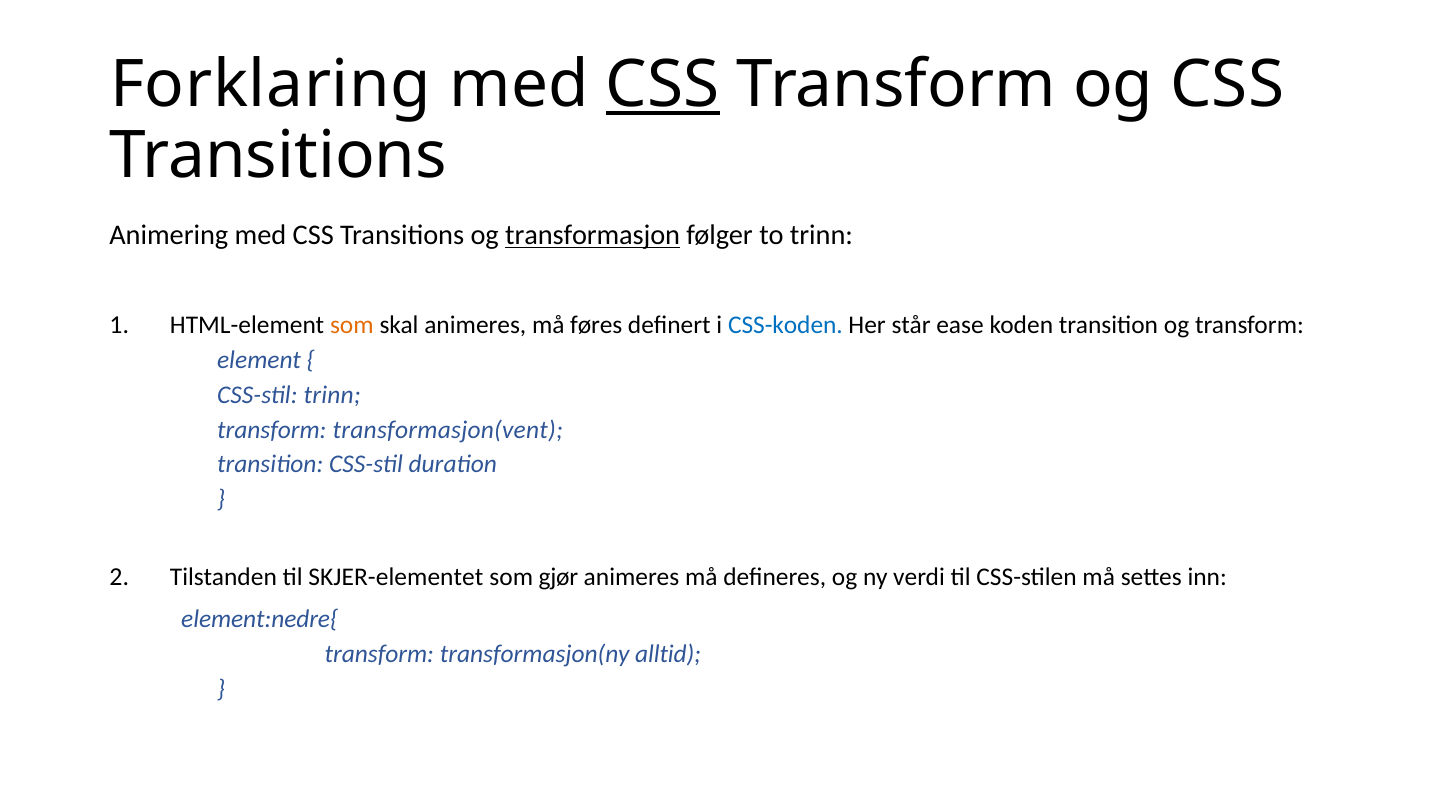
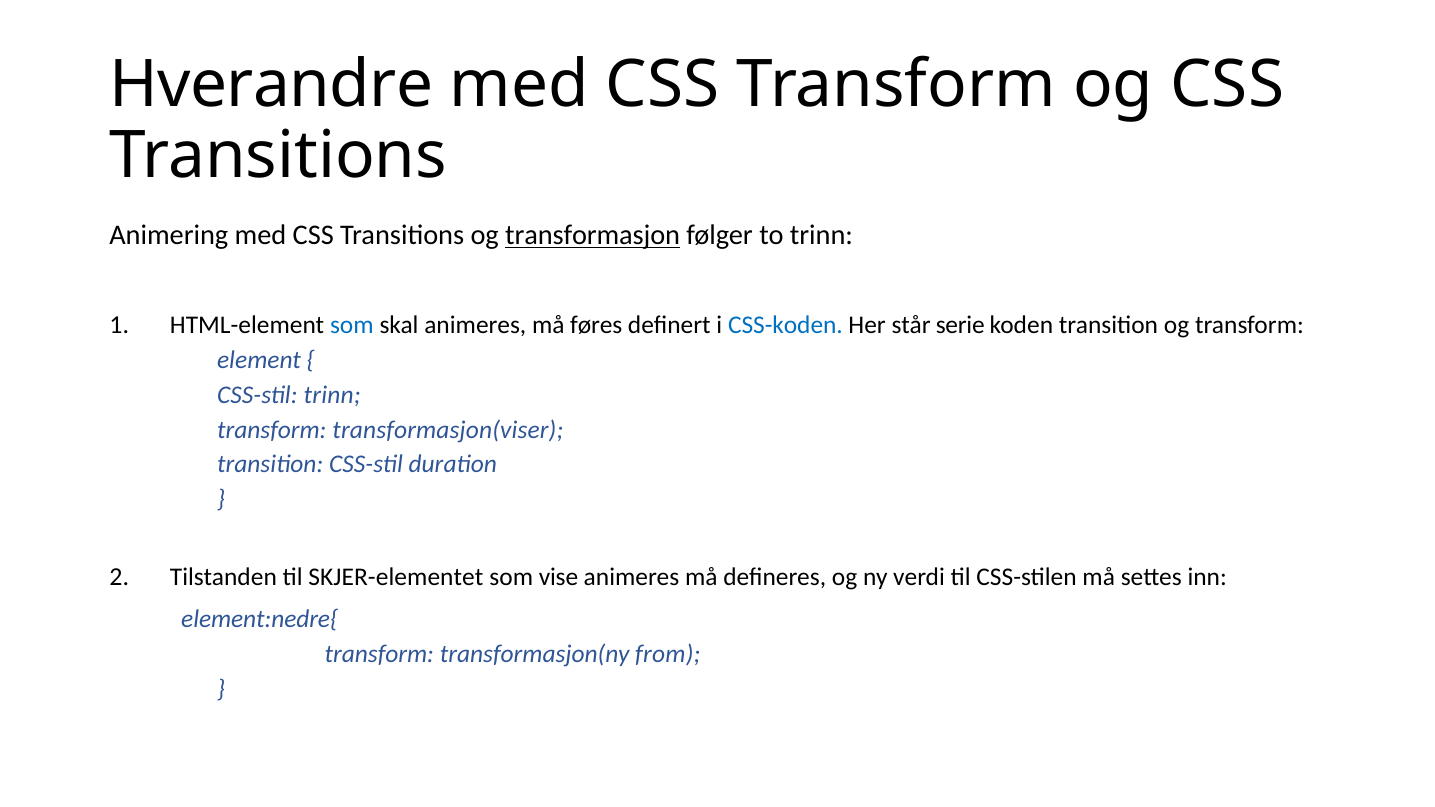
Forklaring: Forklaring -> Hverandre (271, 85)
CSS underline: present -> none (663, 85)
som colour: orange -> blue (352, 325)
ease: ease -> serie (960, 325)
transformasjon(vent: transformasjon(vent -> transformasjon(viser (448, 430)
gjør: gjør -> vise (558, 577)
alltid: alltid -> from (668, 654)
